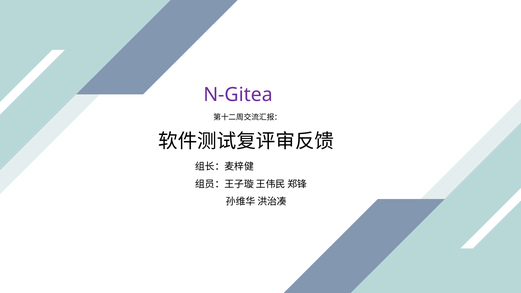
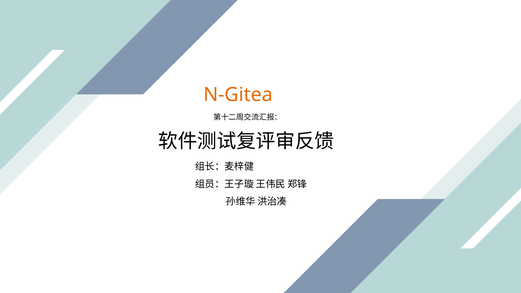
N-Gitea colour: purple -> orange (238, 95)
